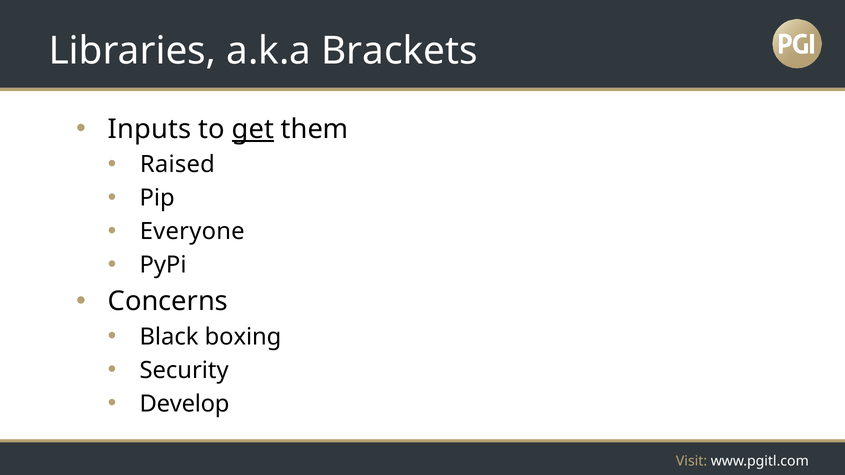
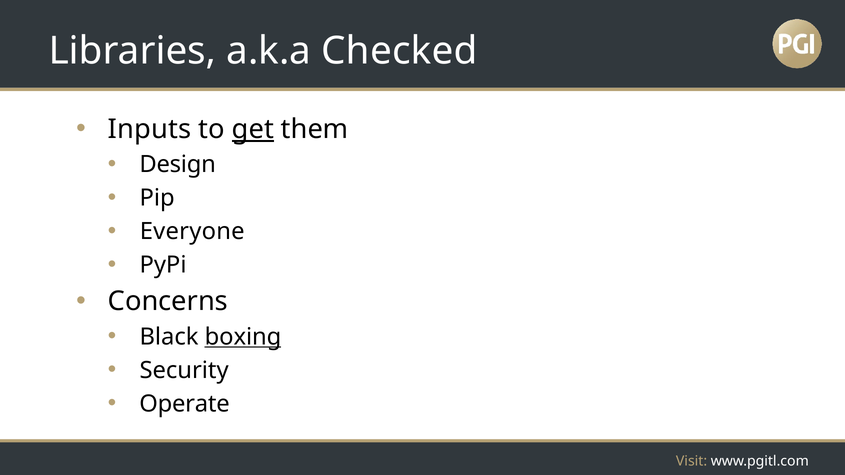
Brackets: Brackets -> Checked (399, 51)
Raised: Raised -> Design (178, 165)
boxing underline: none -> present (243, 337)
Develop: Develop -> Operate (184, 404)
